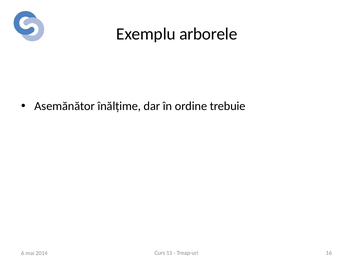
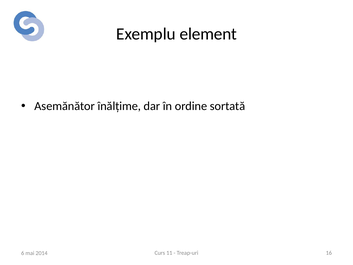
arborele: arborele -> element (208, 34)
trebuie: trebuie -> sortată (228, 106)
